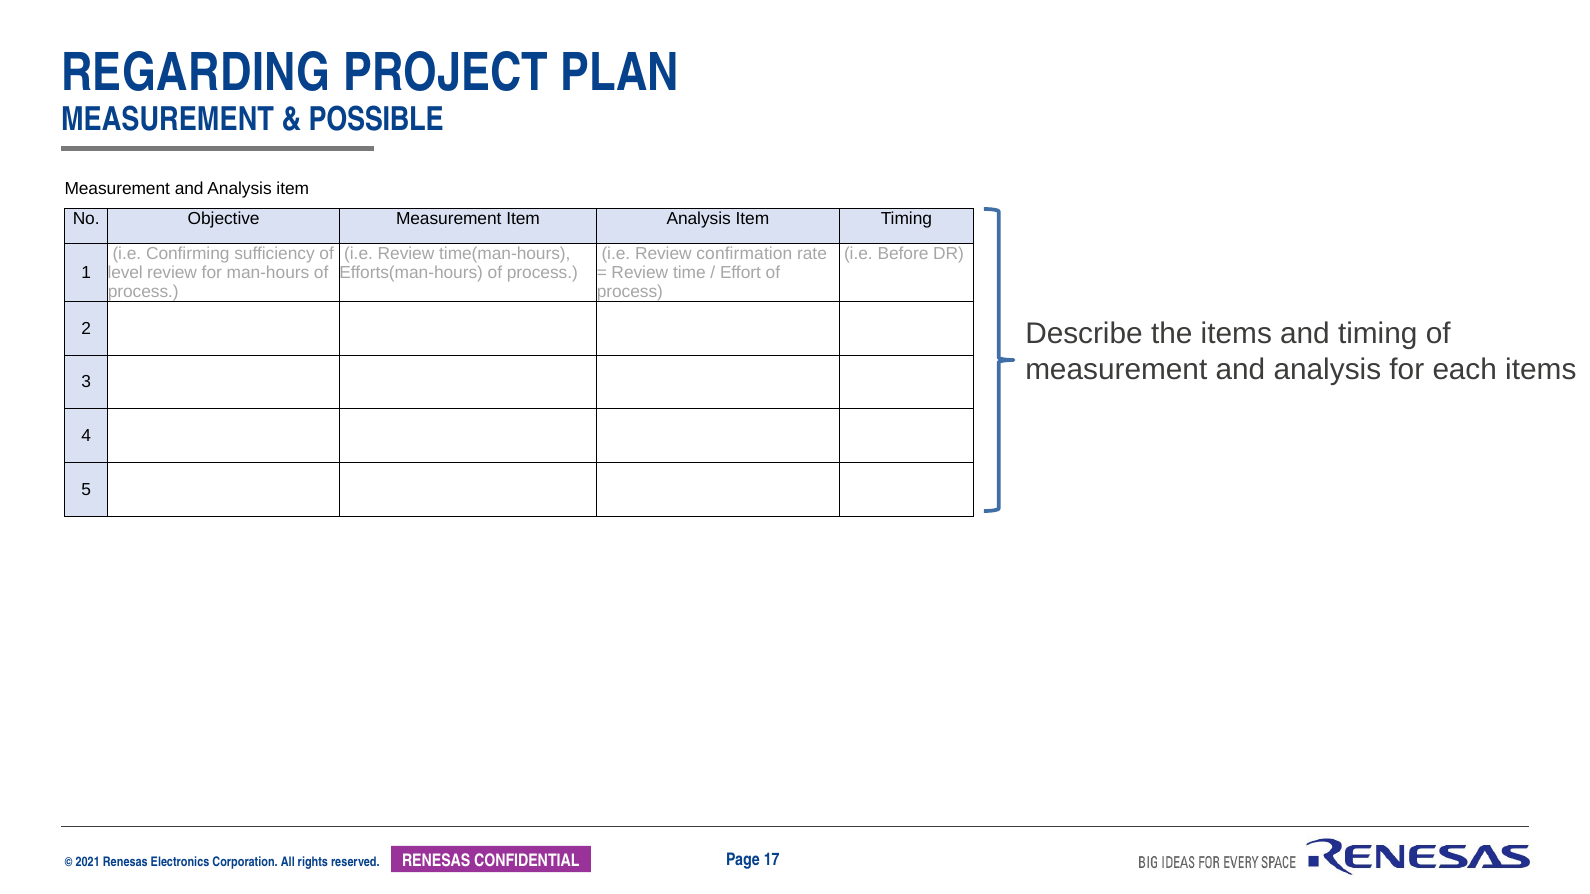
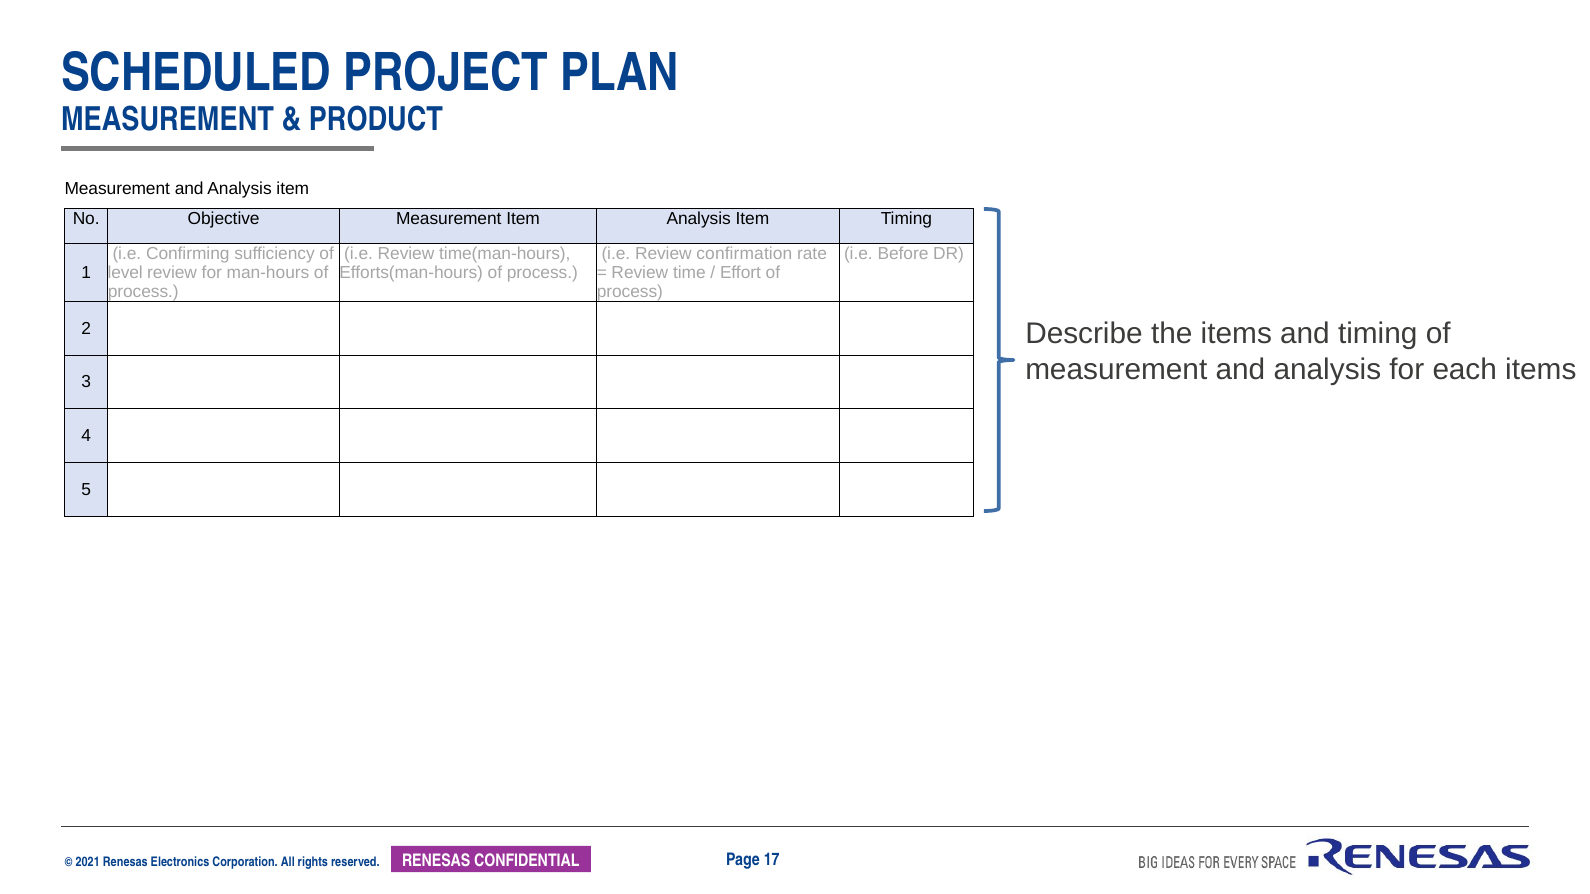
REGARDING: REGARDING -> SCHEDULED (196, 73)
POSSIBLE: POSSIBLE -> PRODUCT (376, 119)
